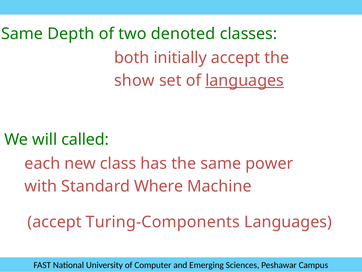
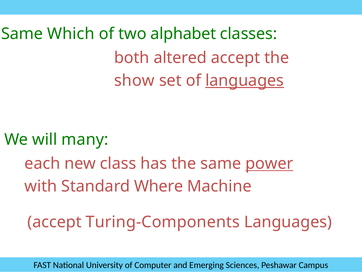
Depth: Depth -> Which (71, 34)
denoted: denoted -> alphabet (183, 34)
initially: initially -> altered (180, 58)
called: called -> many (85, 139)
power underline: none -> present (269, 163)
